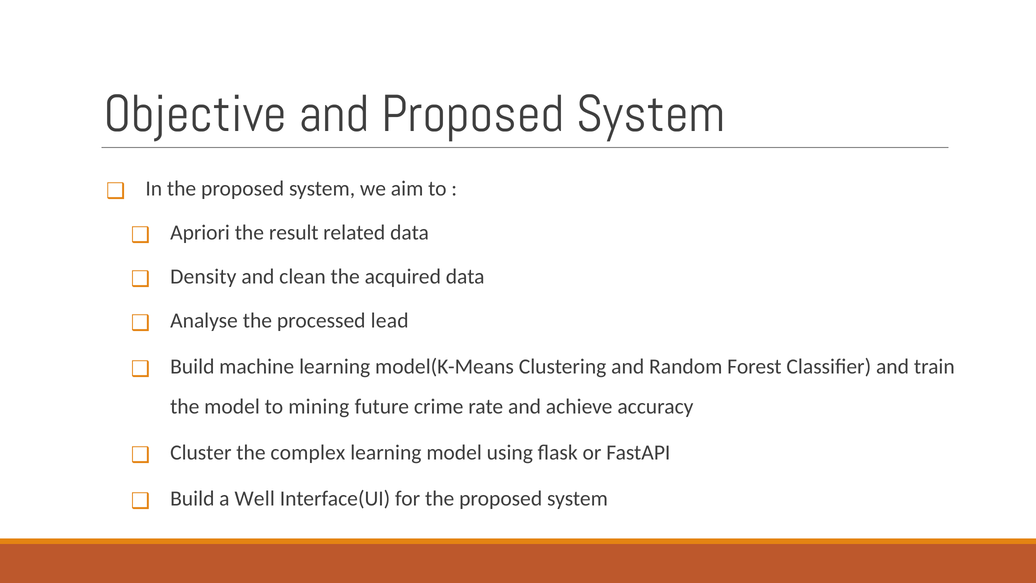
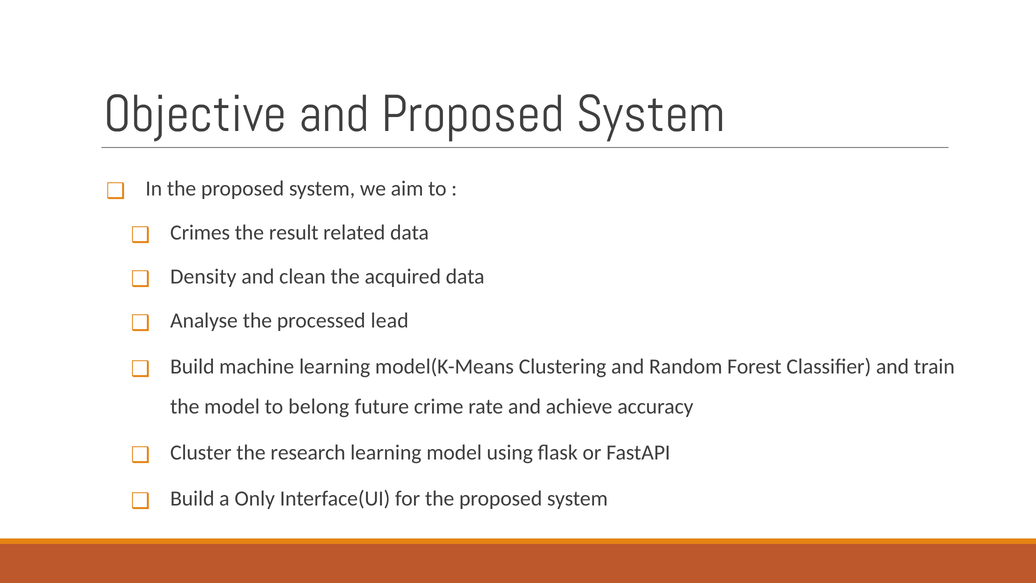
Apriori: Apriori -> Crimes (200, 233)
mining: mining -> belong (319, 406)
complex: complex -> research (308, 452)
Well: Well -> Only (255, 499)
